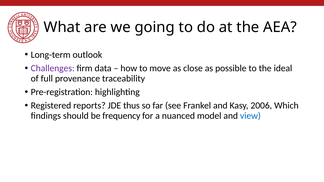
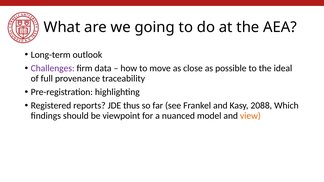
2006: 2006 -> 2088 (261, 106)
frequency: frequency -> viewpoint (121, 116)
view colour: blue -> orange (250, 116)
